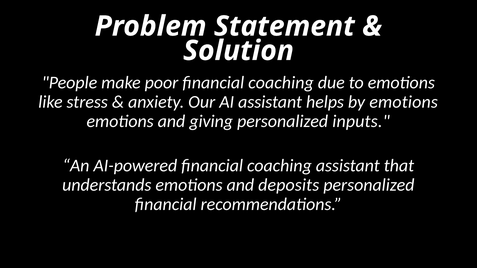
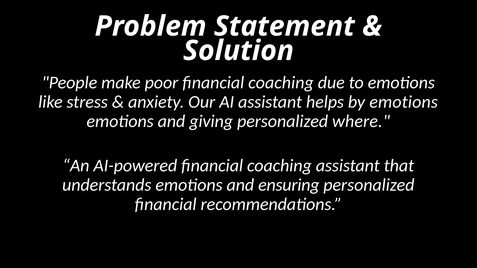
inputs: inputs -> where (361, 121)
deposits: deposits -> ensuring (289, 185)
